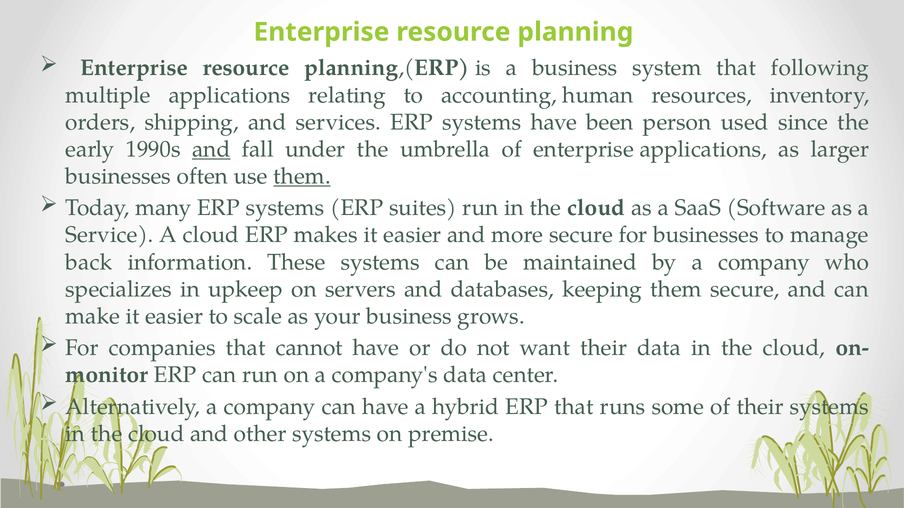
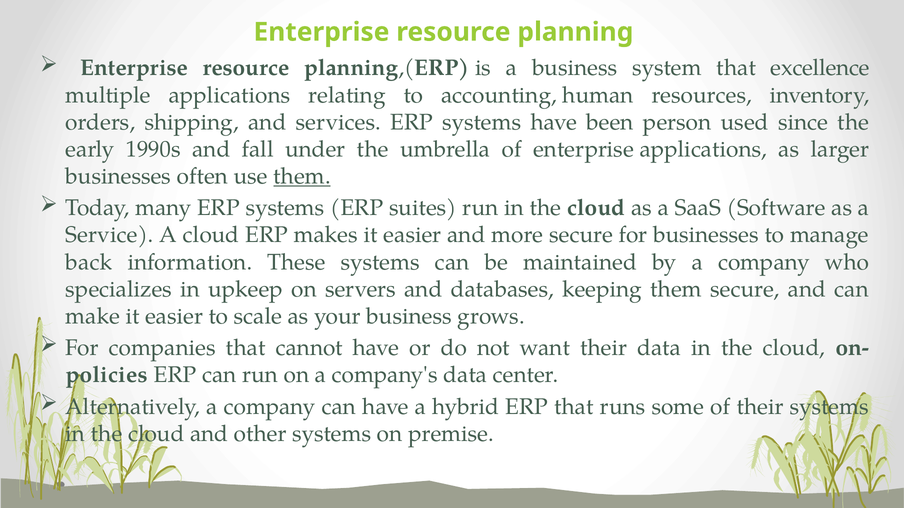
following: following -> excellence (820, 68)
and underline: present -> none (211, 149)
monitor: monitor -> policies (107, 375)
